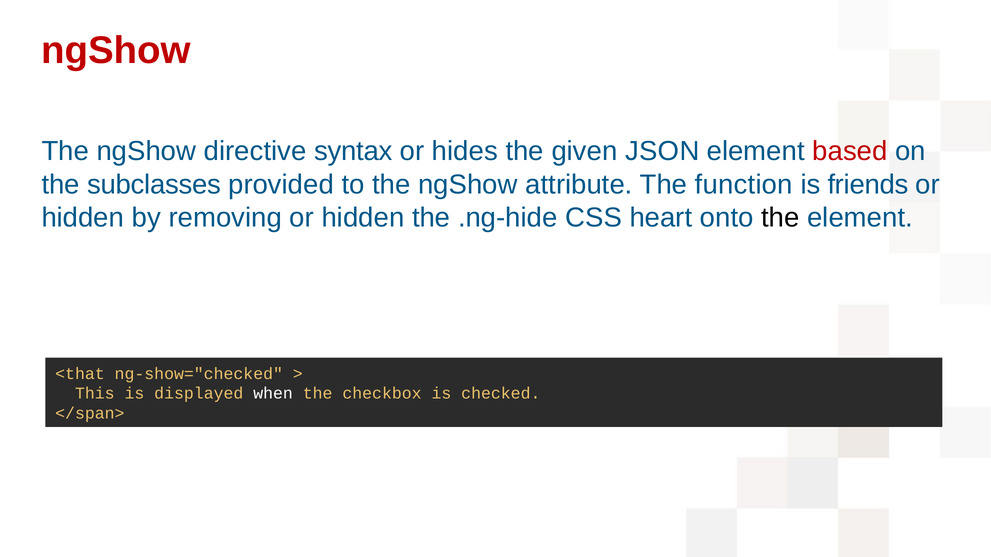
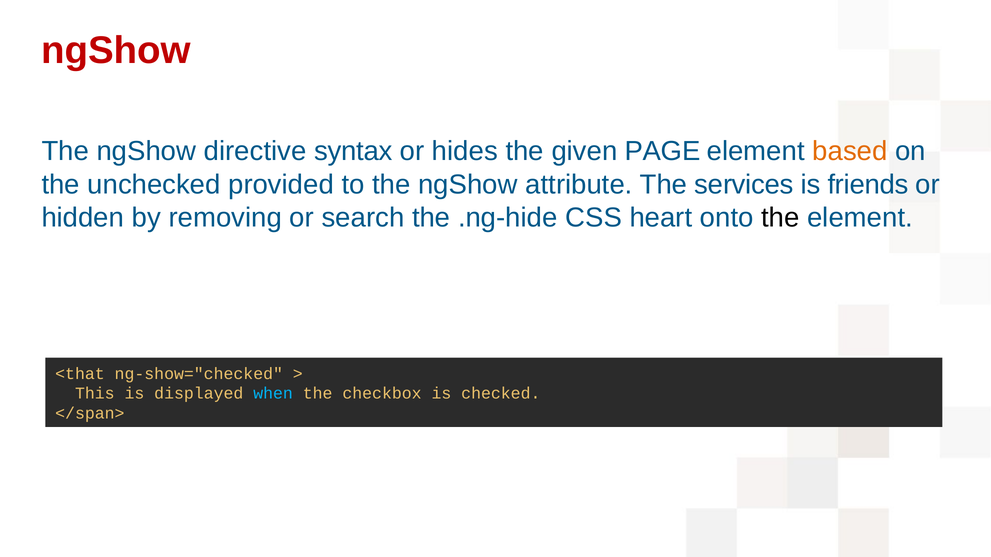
JSON: JSON -> PAGE (663, 152)
based colour: red -> orange (850, 152)
subclasses: subclasses -> unchecked (154, 185)
function: function -> services (744, 185)
removing or hidden: hidden -> search (363, 218)
when colour: white -> light blue (273, 394)
